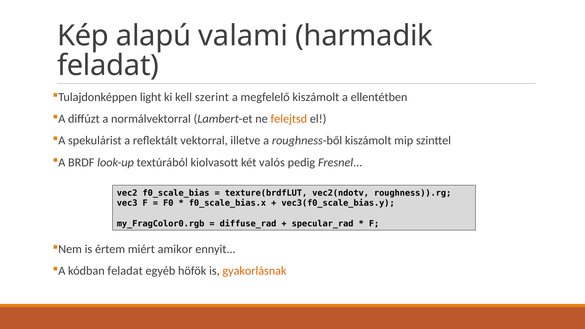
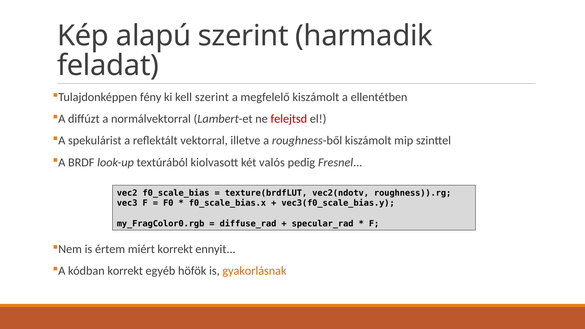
alapú valami: valami -> szerint (243, 36)
light: light -> fény (151, 97)
felejtsd colour: orange -> red (289, 119)
miért amikor: amikor -> korrekt (175, 249)
kódban feladat: feladat -> korrekt (125, 271)
